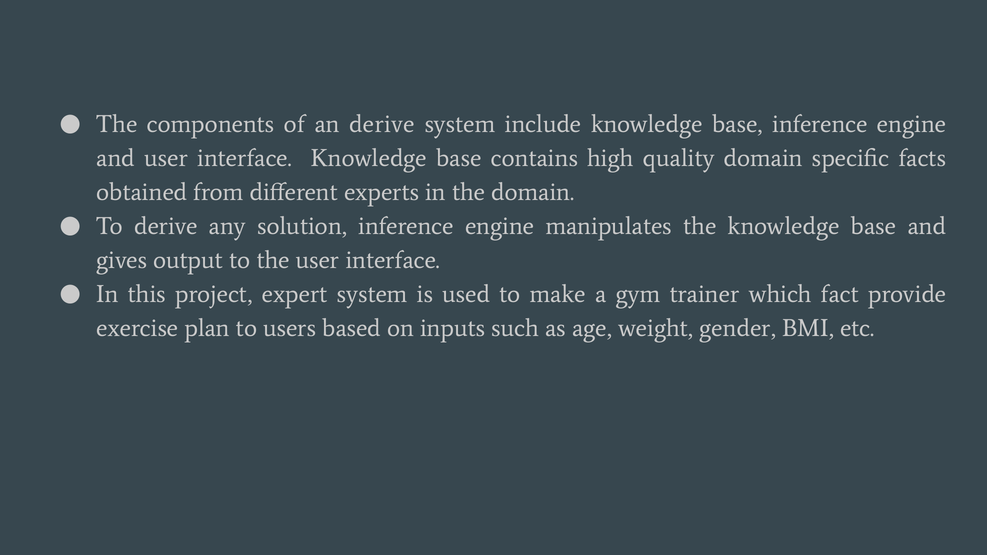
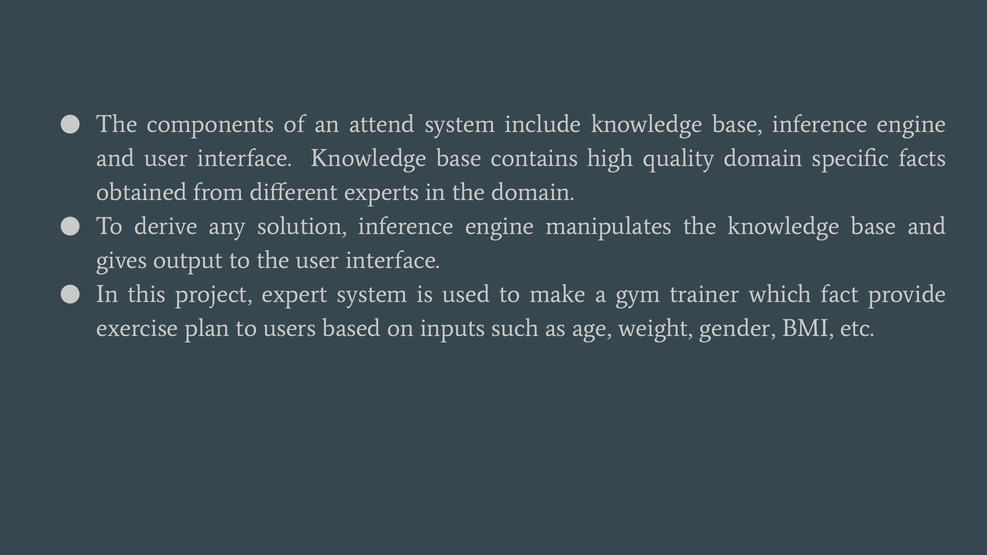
an derive: derive -> attend (382, 124)
